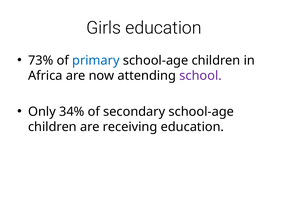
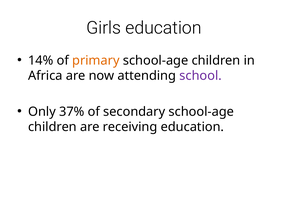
73%: 73% -> 14% (41, 60)
primary colour: blue -> orange (96, 60)
34%: 34% -> 37% (72, 112)
